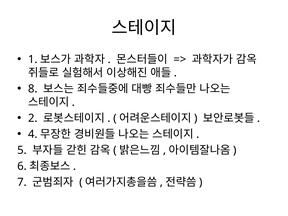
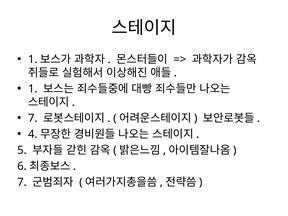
8: 8 -> 1 (33, 89)
2: 2 -> 7 (33, 118)
